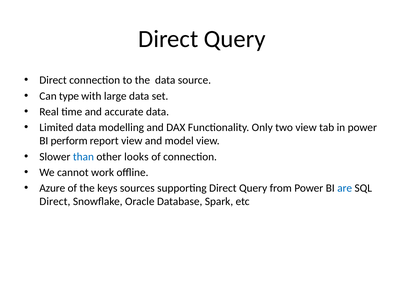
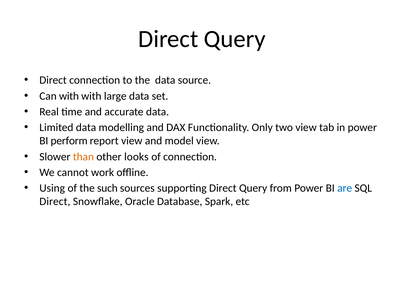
Can type: type -> with (69, 96)
than colour: blue -> orange (83, 157)
Azure: Azure -> Using (52, 188)
keys: keys -> such (107, 188)
